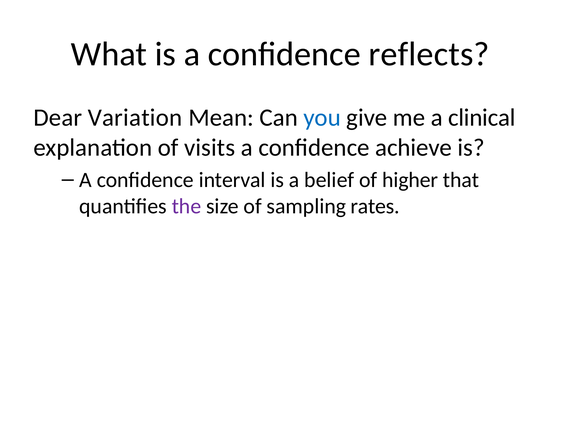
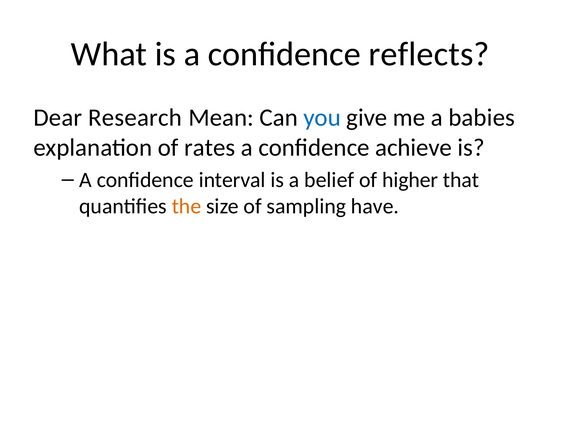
Variation: Variation -> Research (135, 118)
clinical: clinical -> babies (482, 118)
visits: visits -> rates (210, 148)
the colour: purple -> orange (186, 206)
rates: rates -> have (375, 206)
